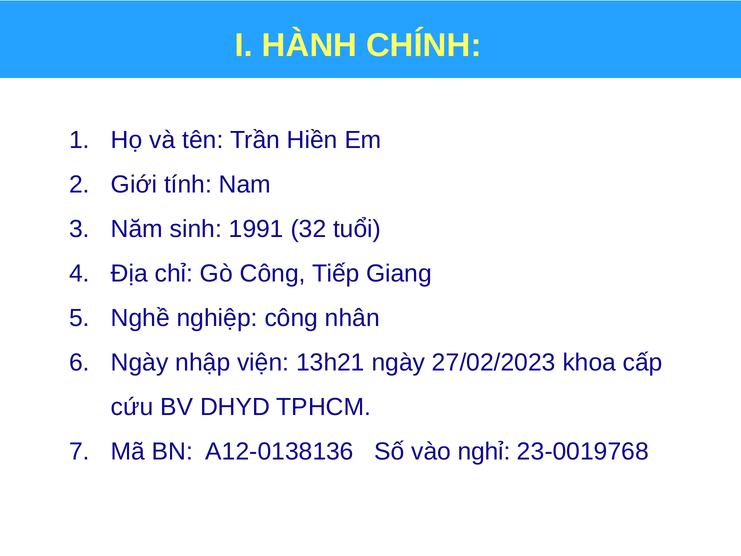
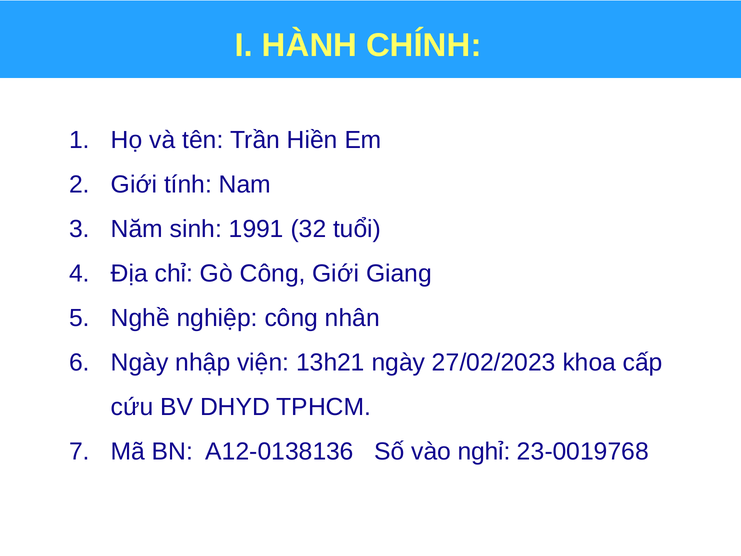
Công Tiếp: Tiếp -> Giới (336, 273)
